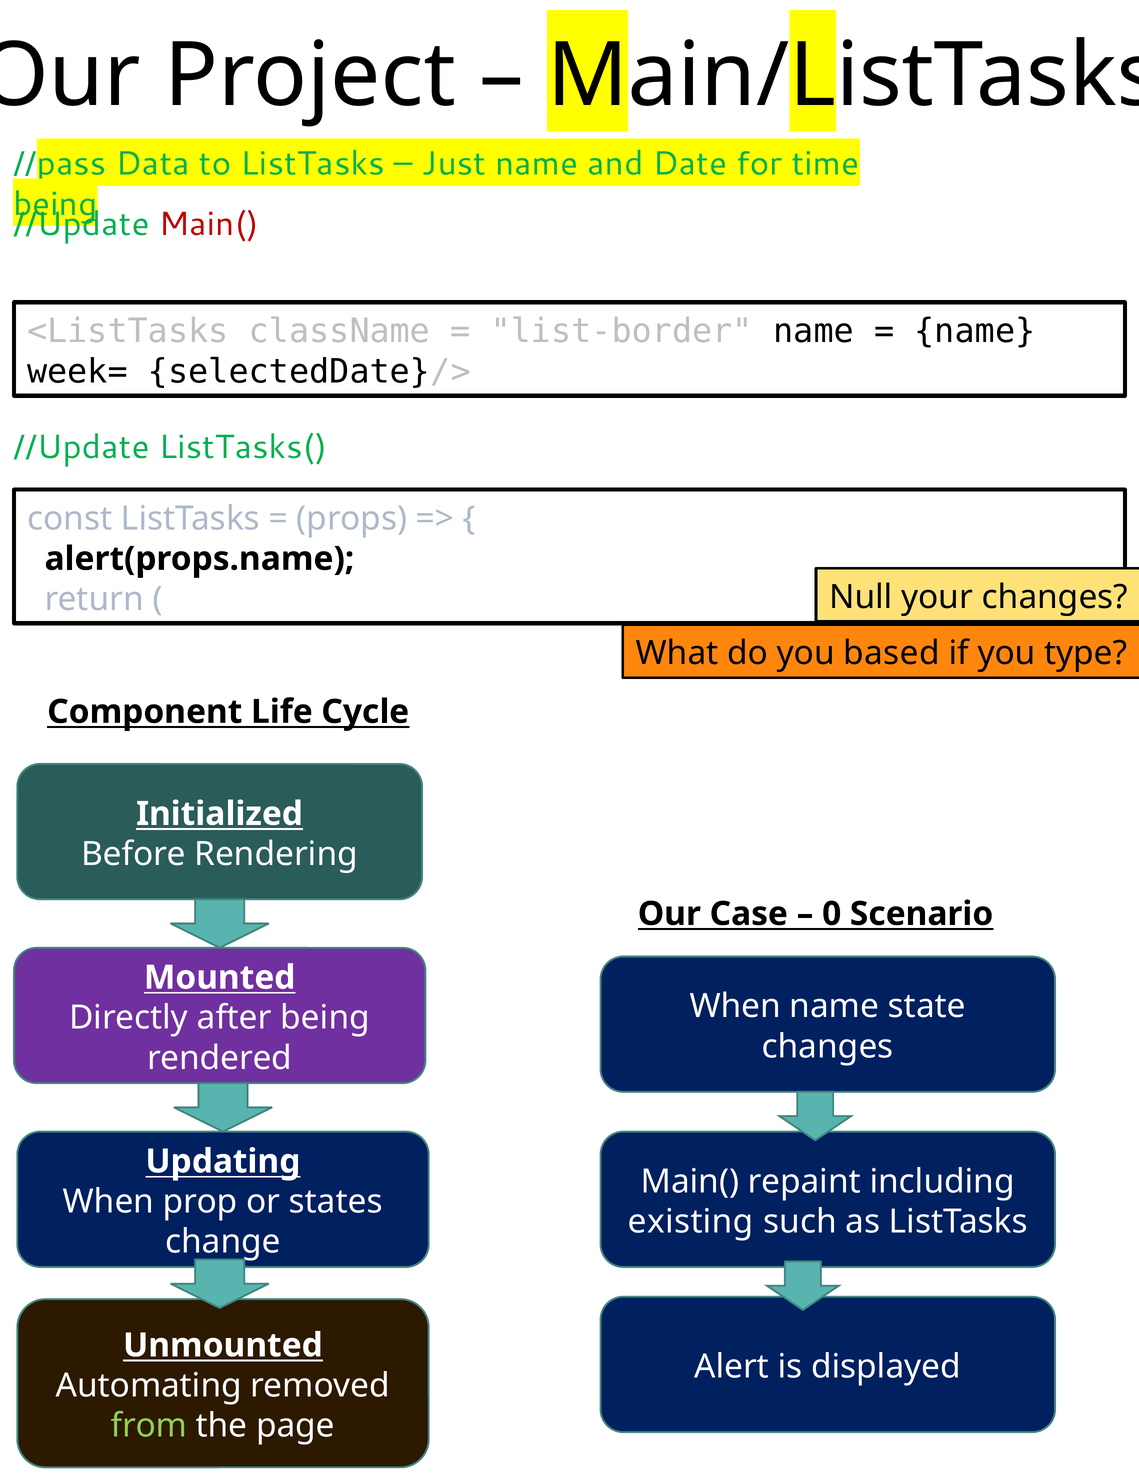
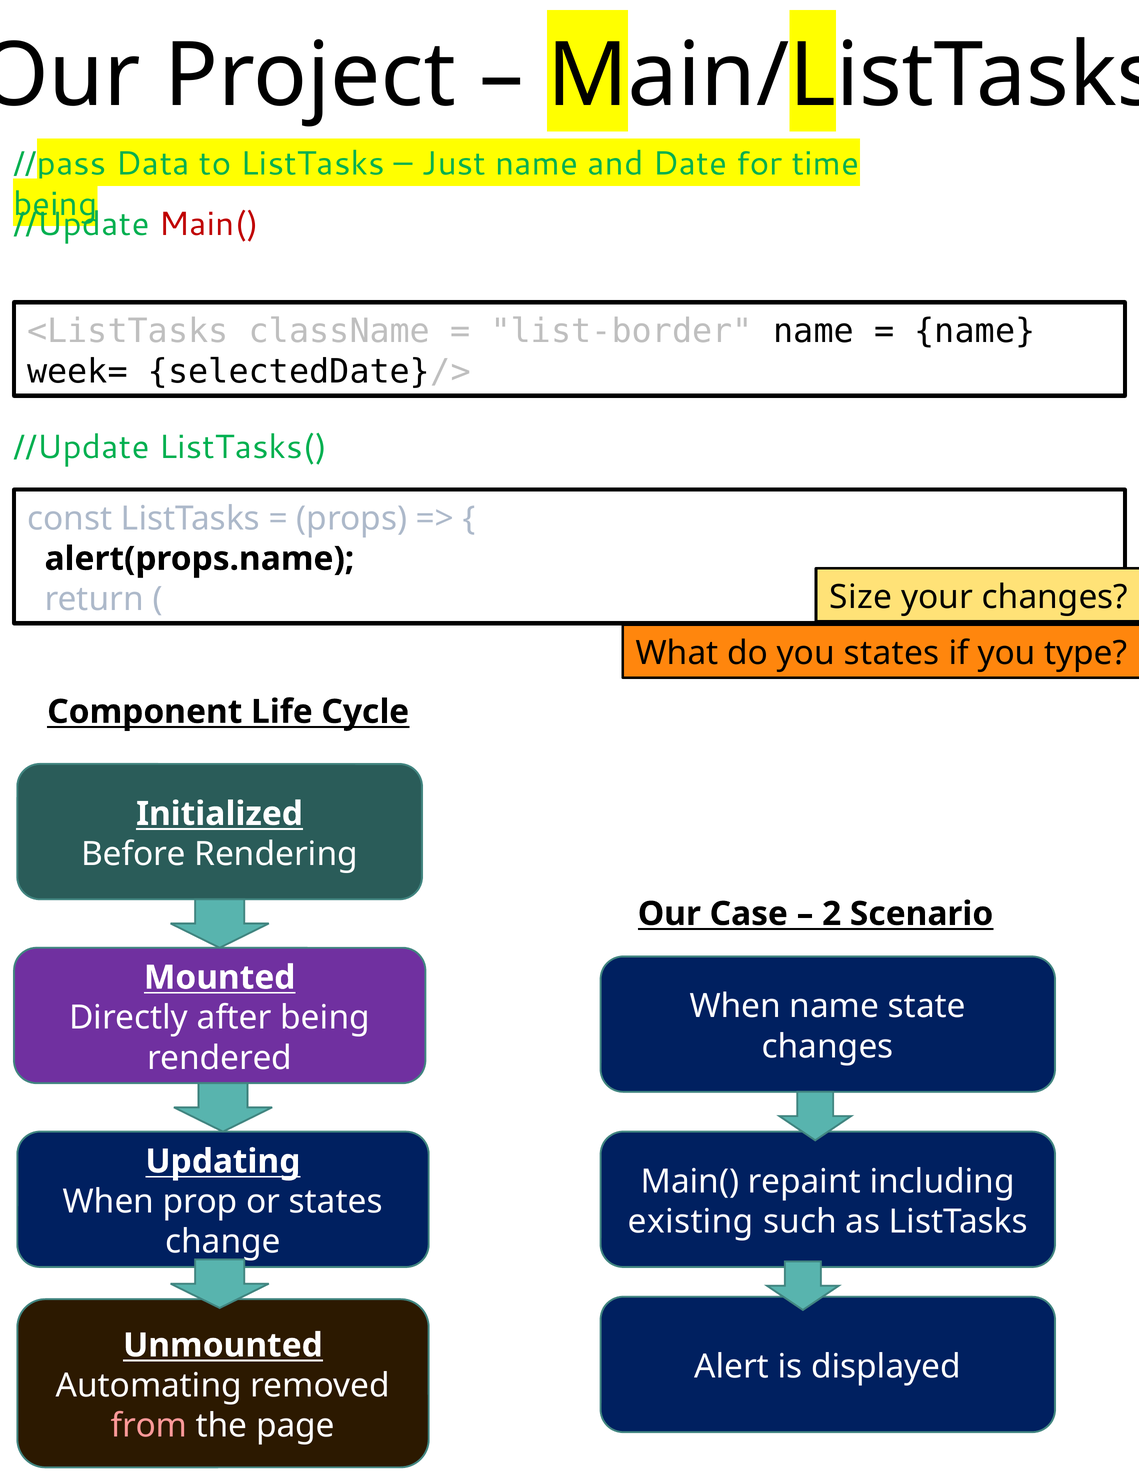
Null: Null -> Size (861, 597)
you based: based -> states (892, 653)
0: 0 -> 2 (832, 914)
from colour: light green -> pink (149, 1426)
